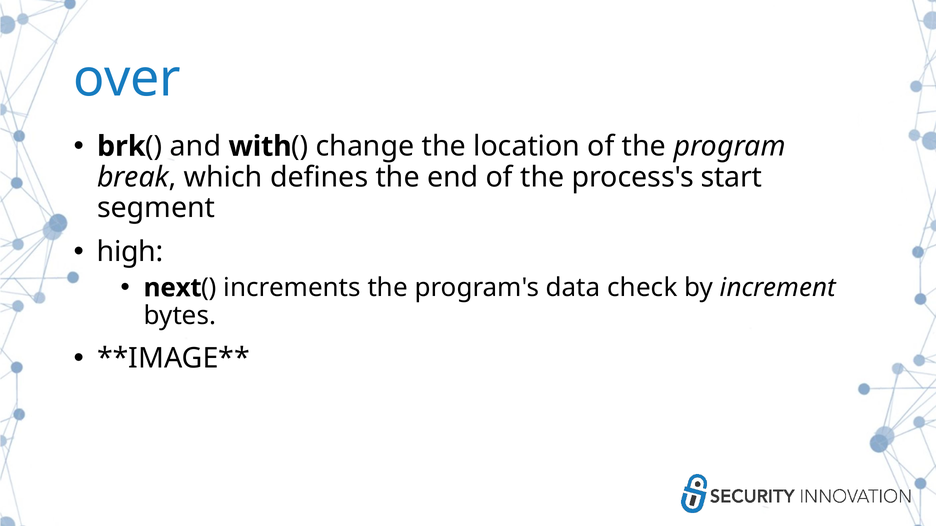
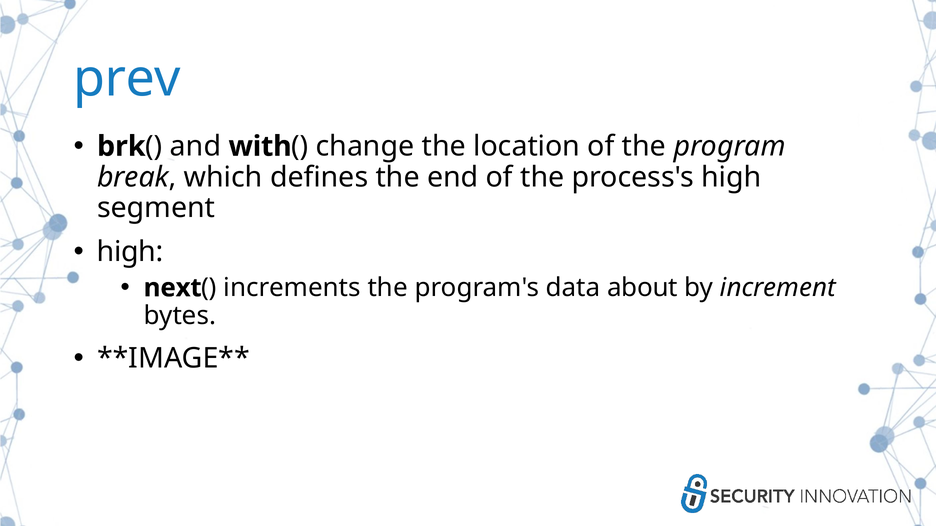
over: over -> prev (127, 79)
process's start: start -> high (731, 177)
check: check -> about (643, 288)
